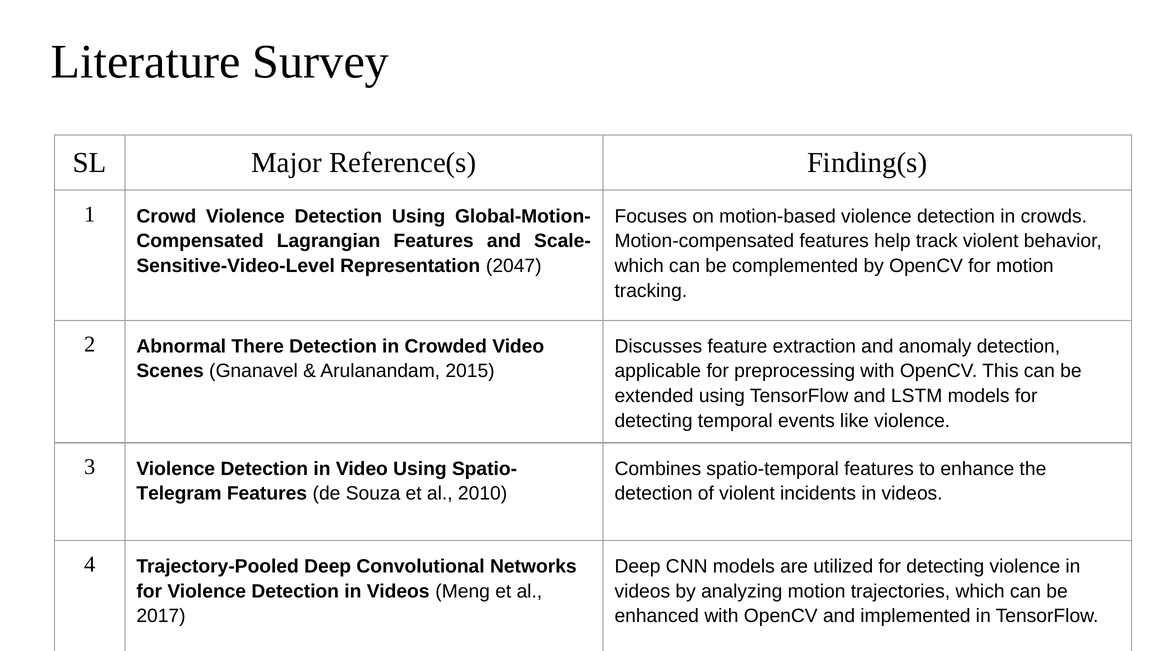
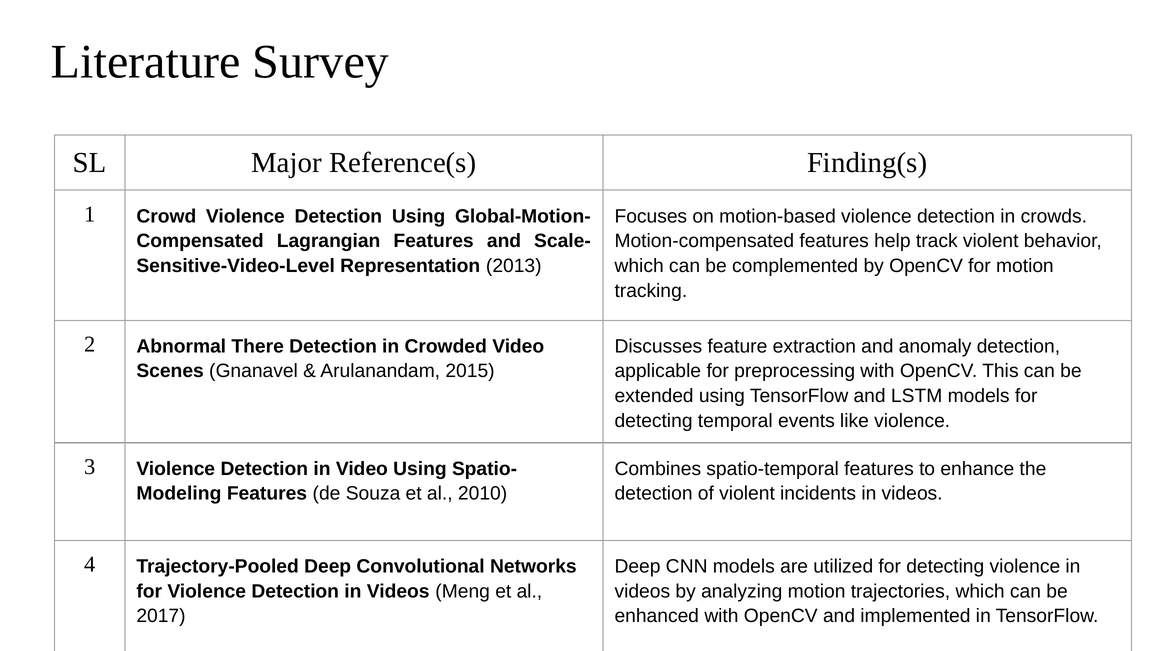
2047: 2047 -> 2013 (514, 266)
Telegram: Telegram -> Modeling (179, 493)
